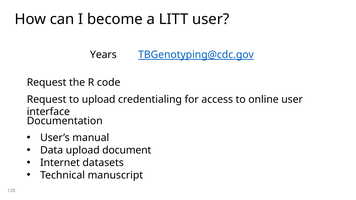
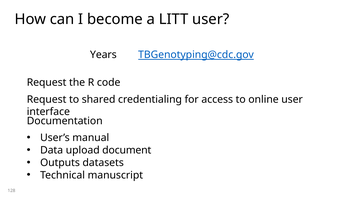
to upload: upload -> shared (99, 99)
Internet: Internet -> Outputs (60, 163)
